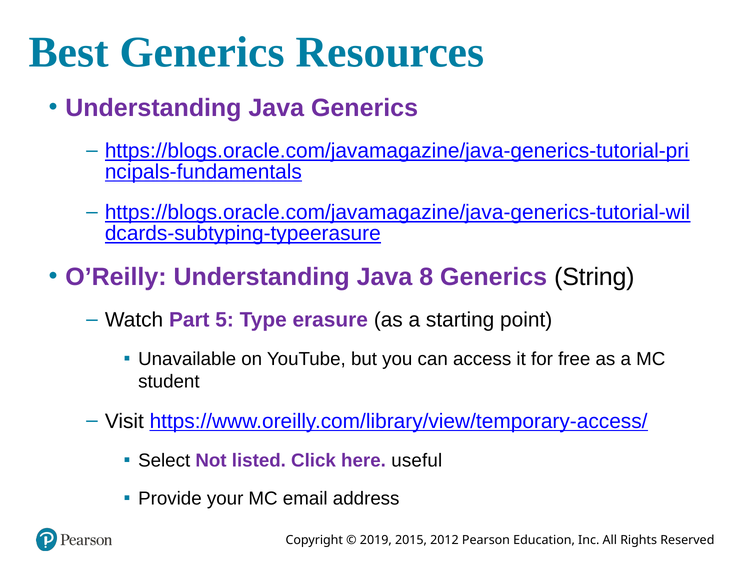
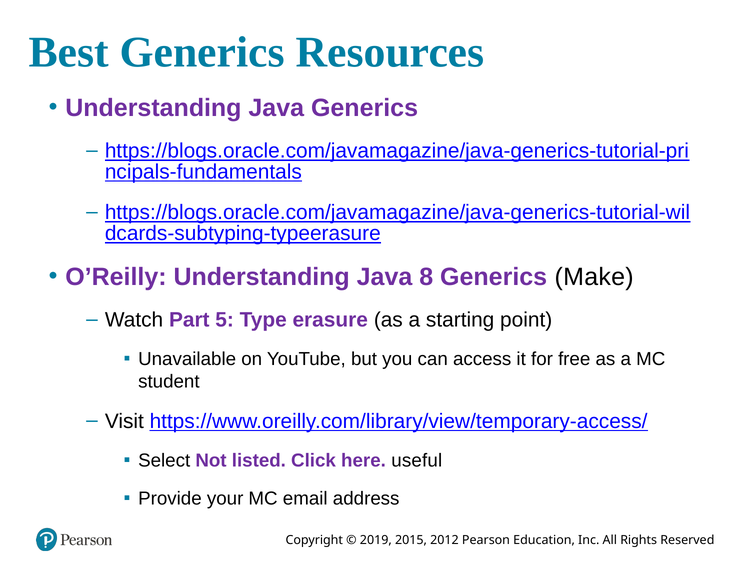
String: String -> Make (594, 277)
